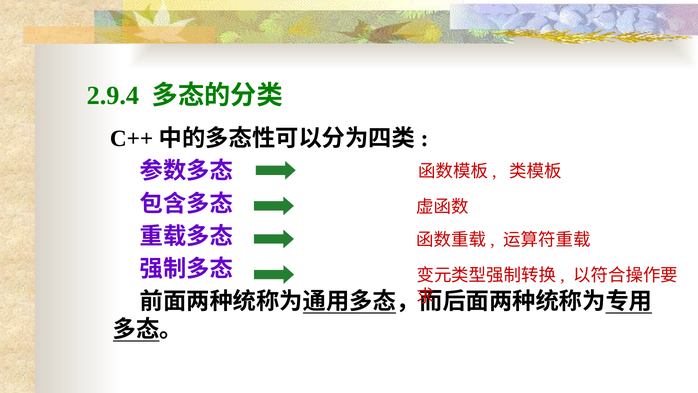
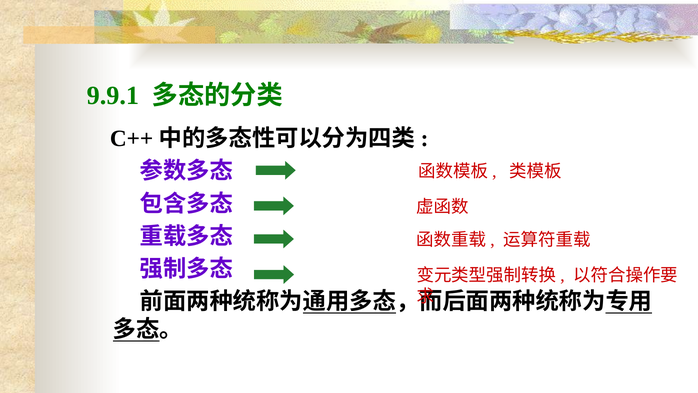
2.9.4: 2.9.4 -> 9.9.1 (113, 96)
